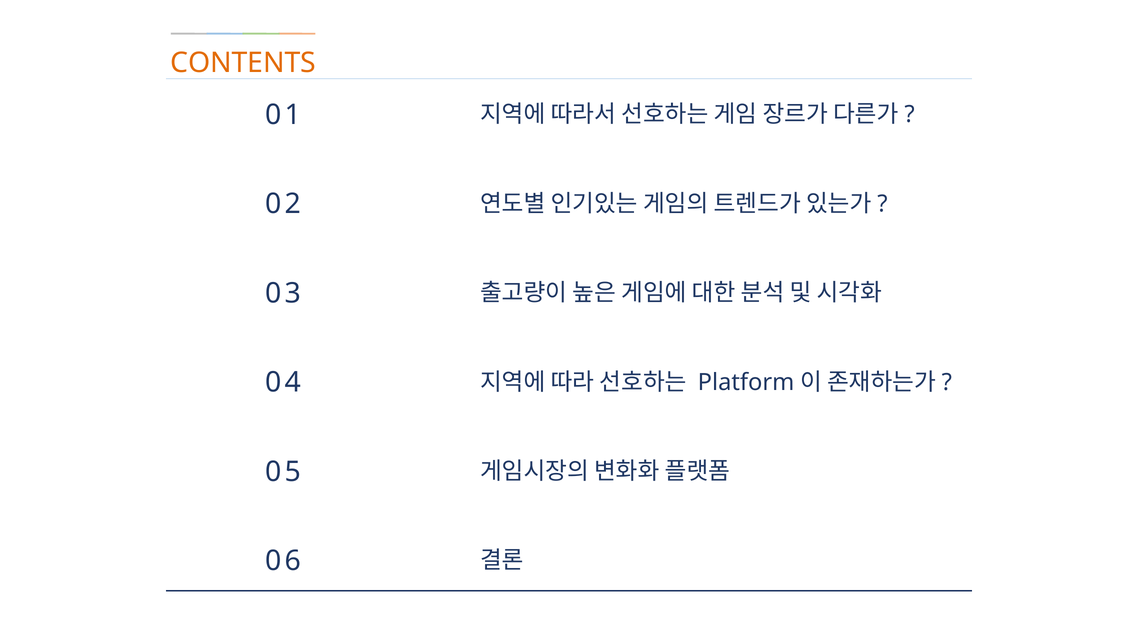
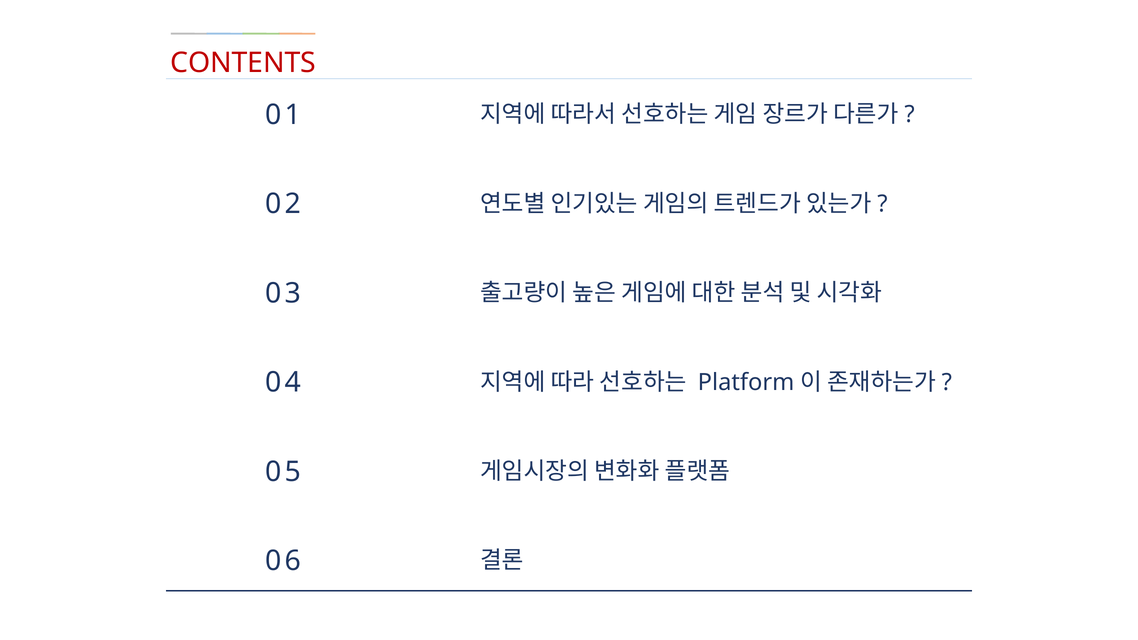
CONTENTS colour: orange -> red (243, 63)
